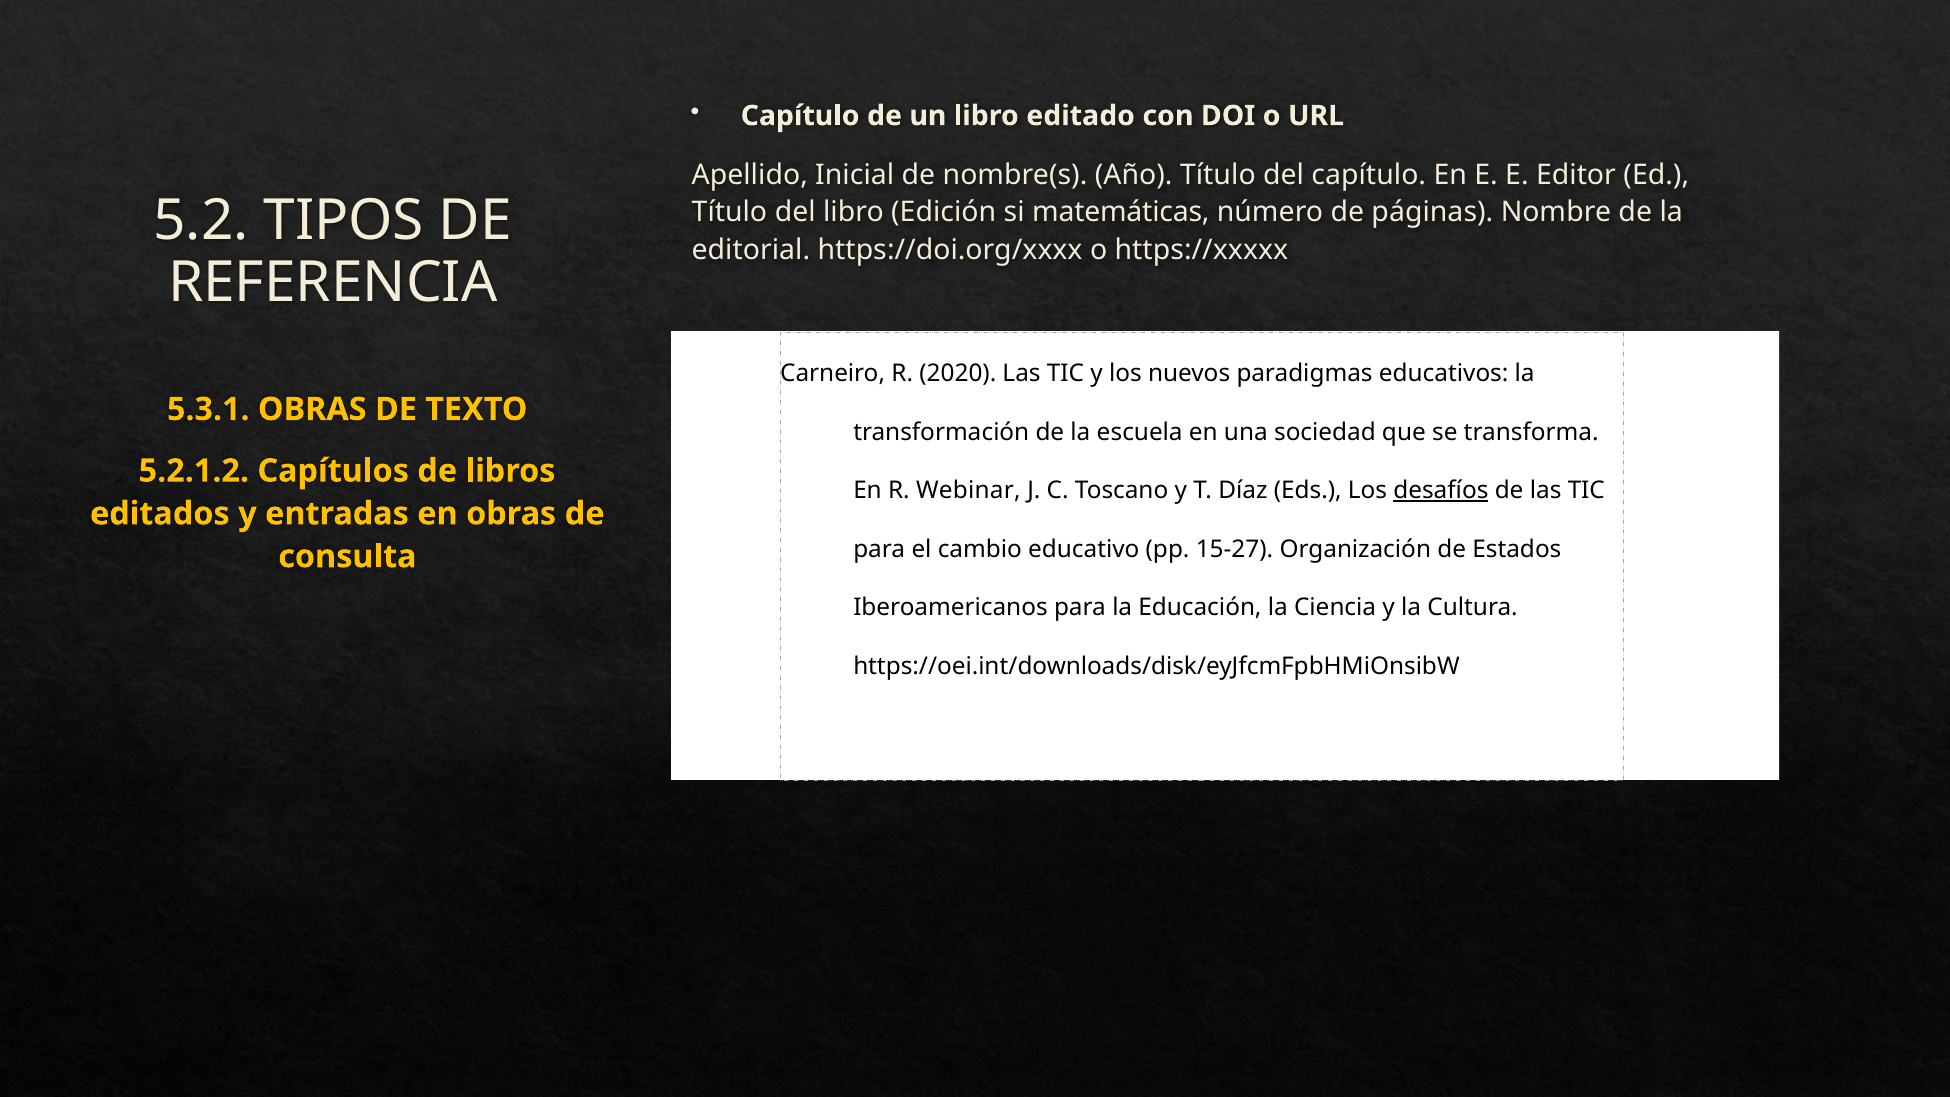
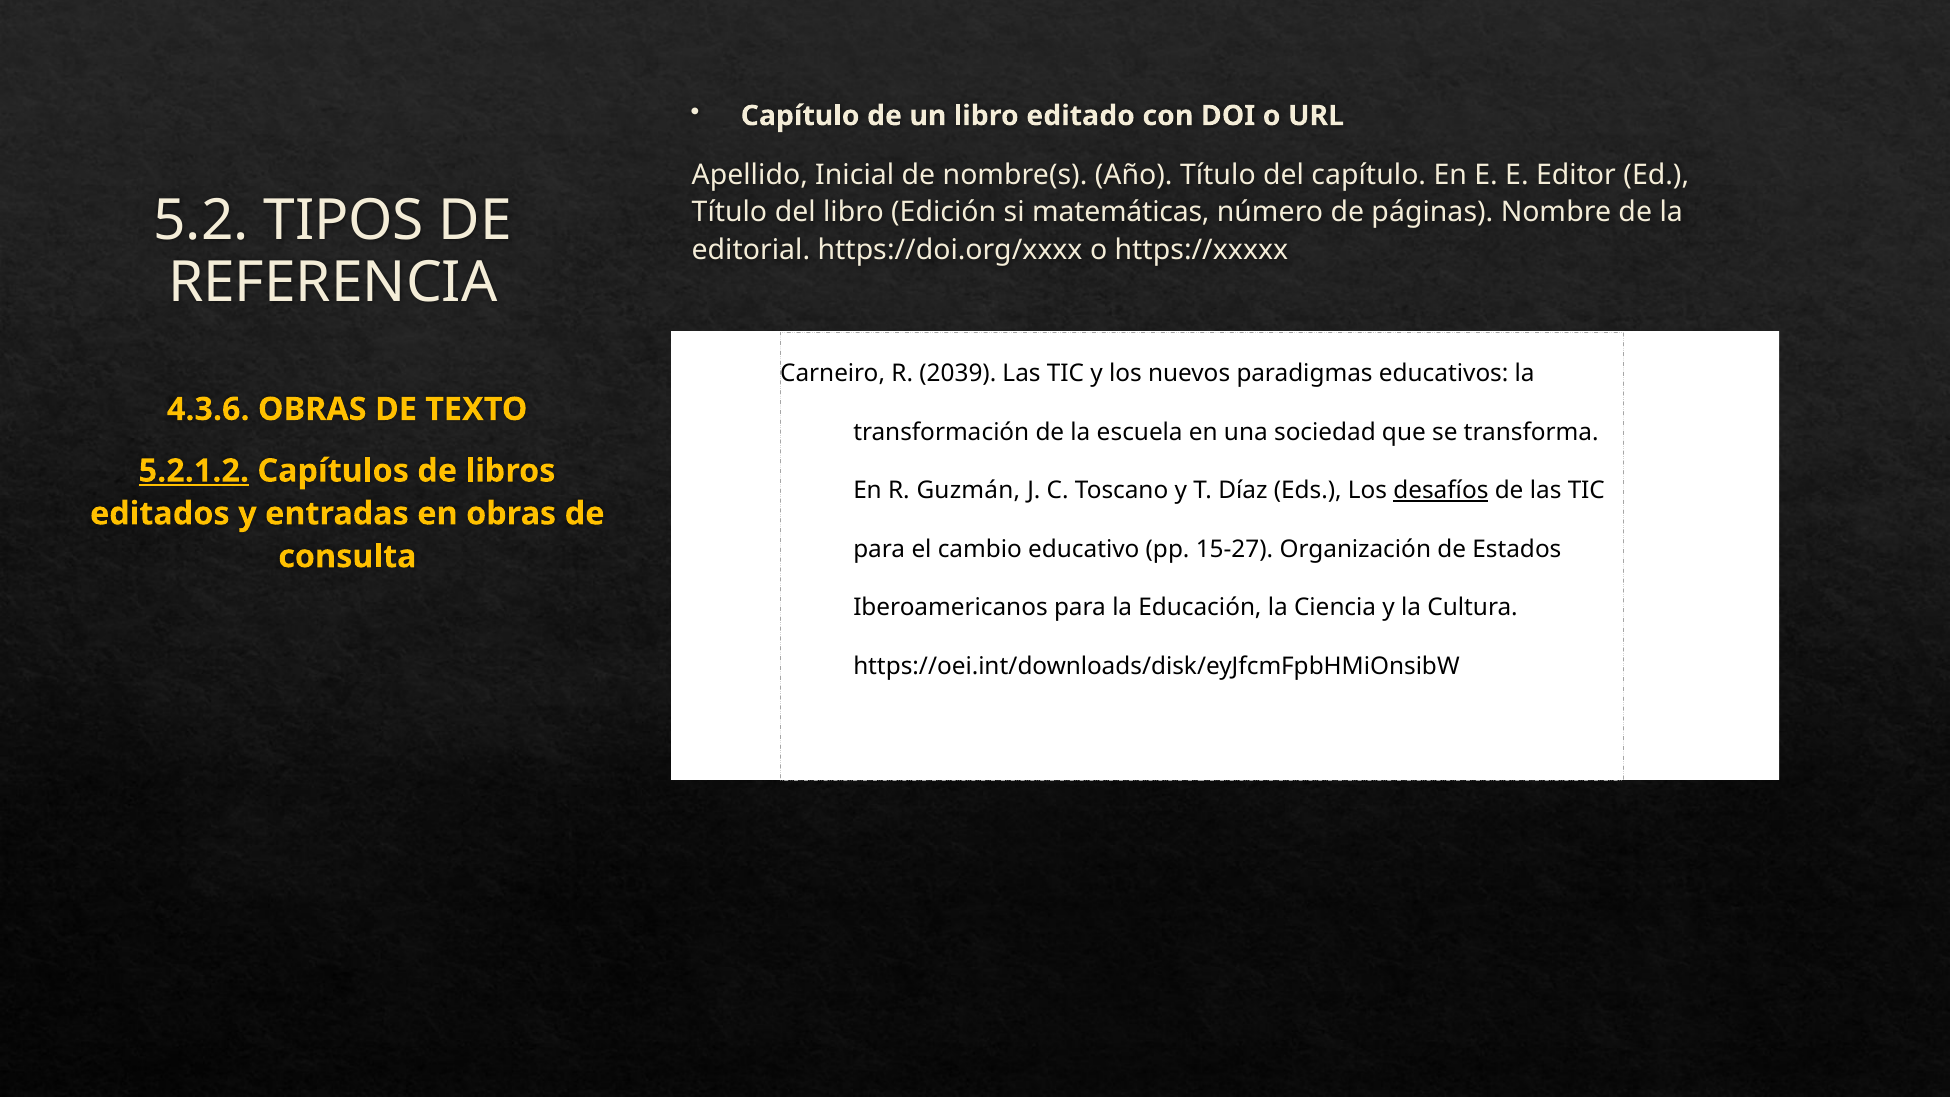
2020: 2020 -> 2039 (958, 374)
5.3.1: 5.3.1 -> 4.3.6 (208, 409)
5.2.1.2 underline: none -> present (194, 471)
Webinar: Webinar -> Guzmán (968, 491)
